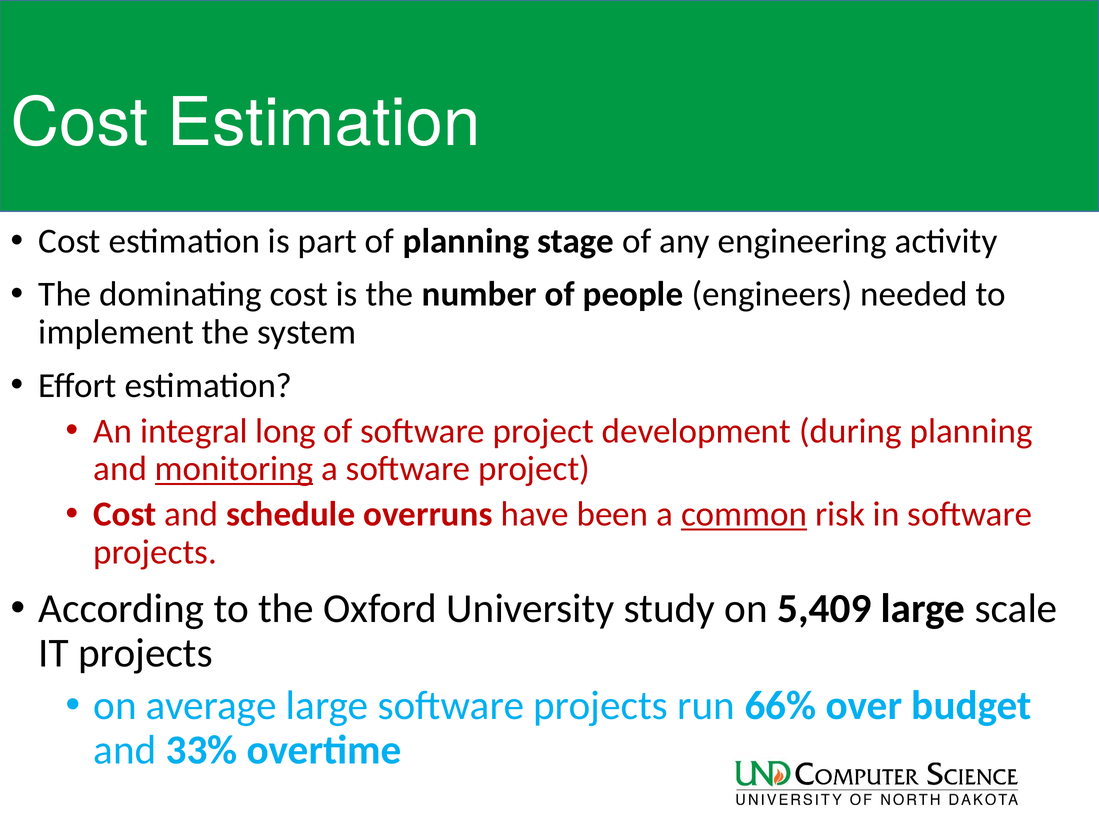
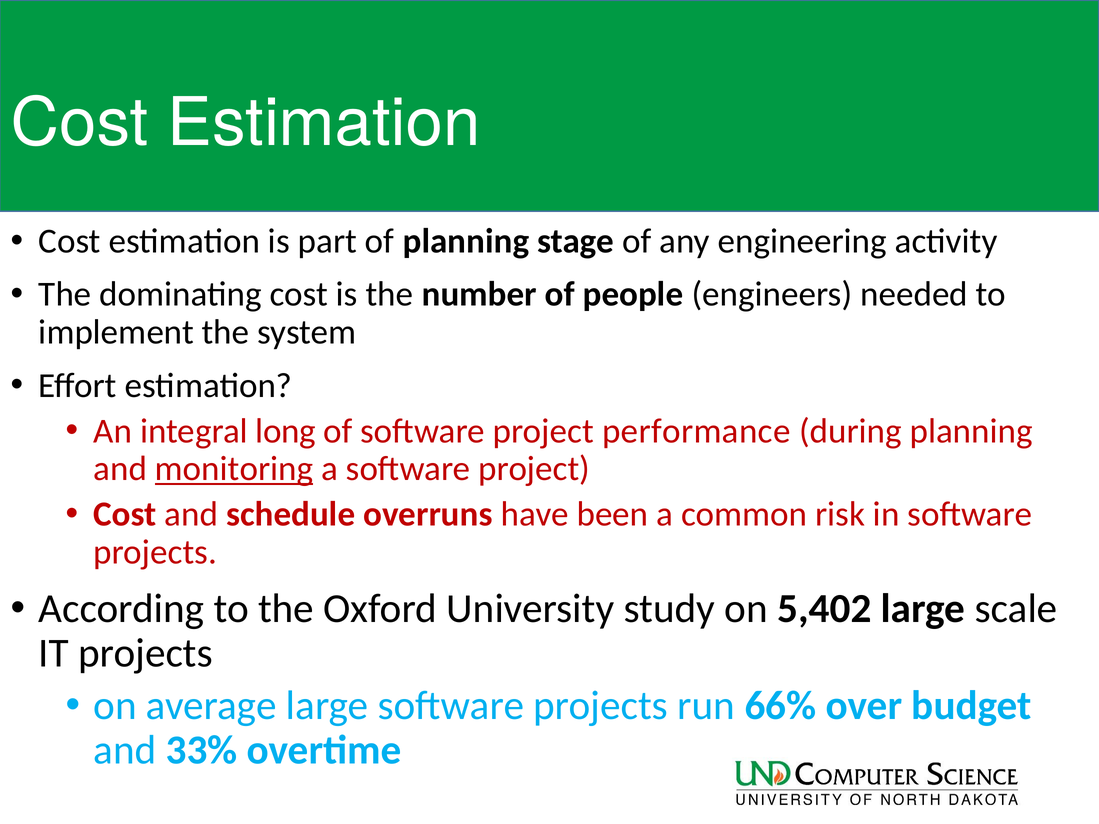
development: development -> performance (696, 431)
common underline: present -> none (744, 515)
5,409: 5,409 -> 5,402 (824, 609)
